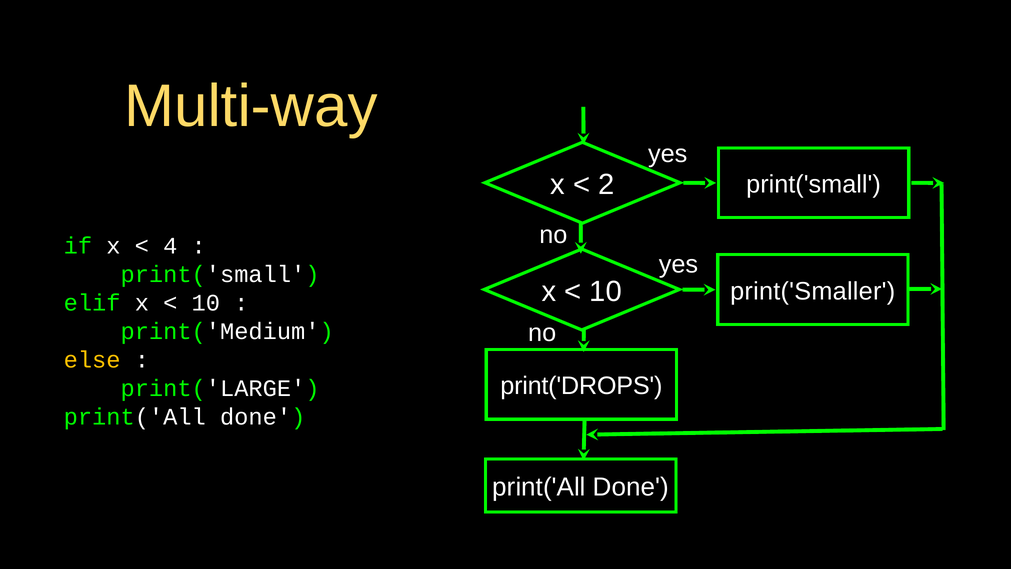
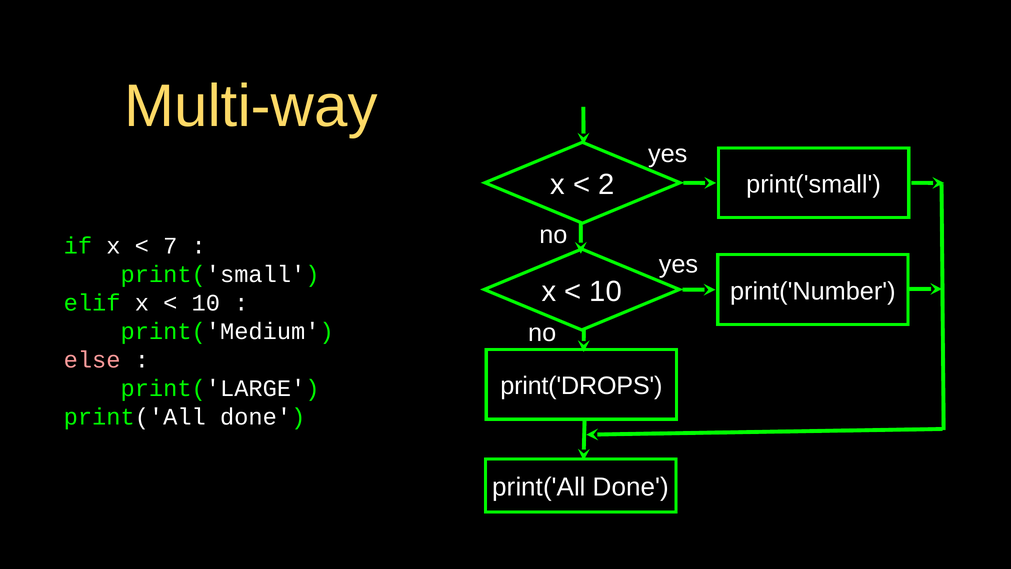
4: 4 -> 7 (170, 246)
print('Smaller: print('Smaller -> print('Number (813, 291)
else colour: yellow -> pink (92, 360)
